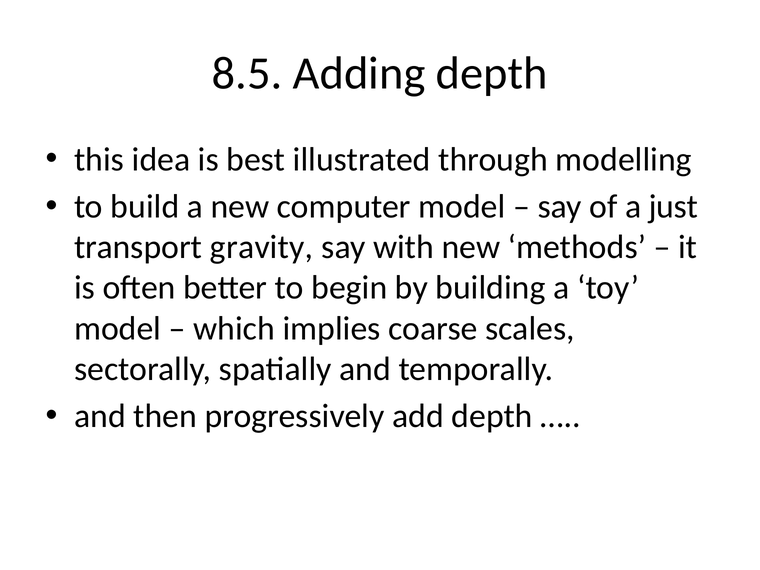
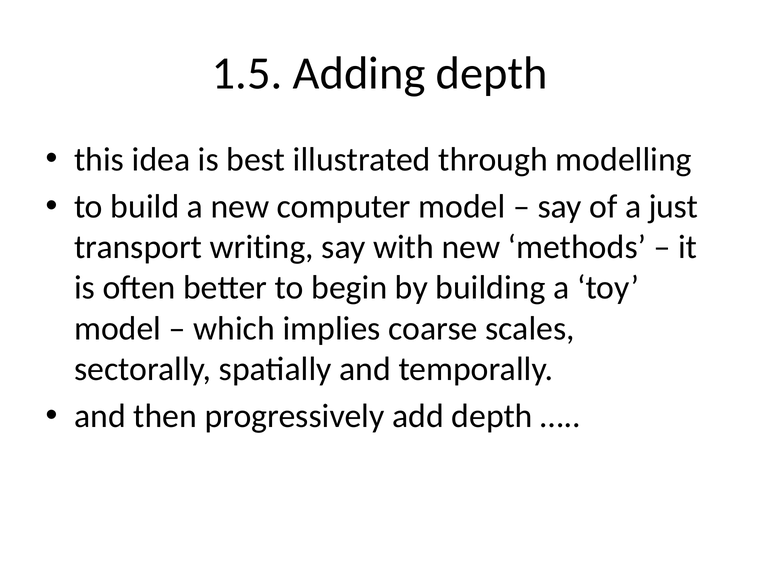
8.5: 8.5 -> 1.5 (247, 74)
gravity: gravity -> writing (262, 247)
